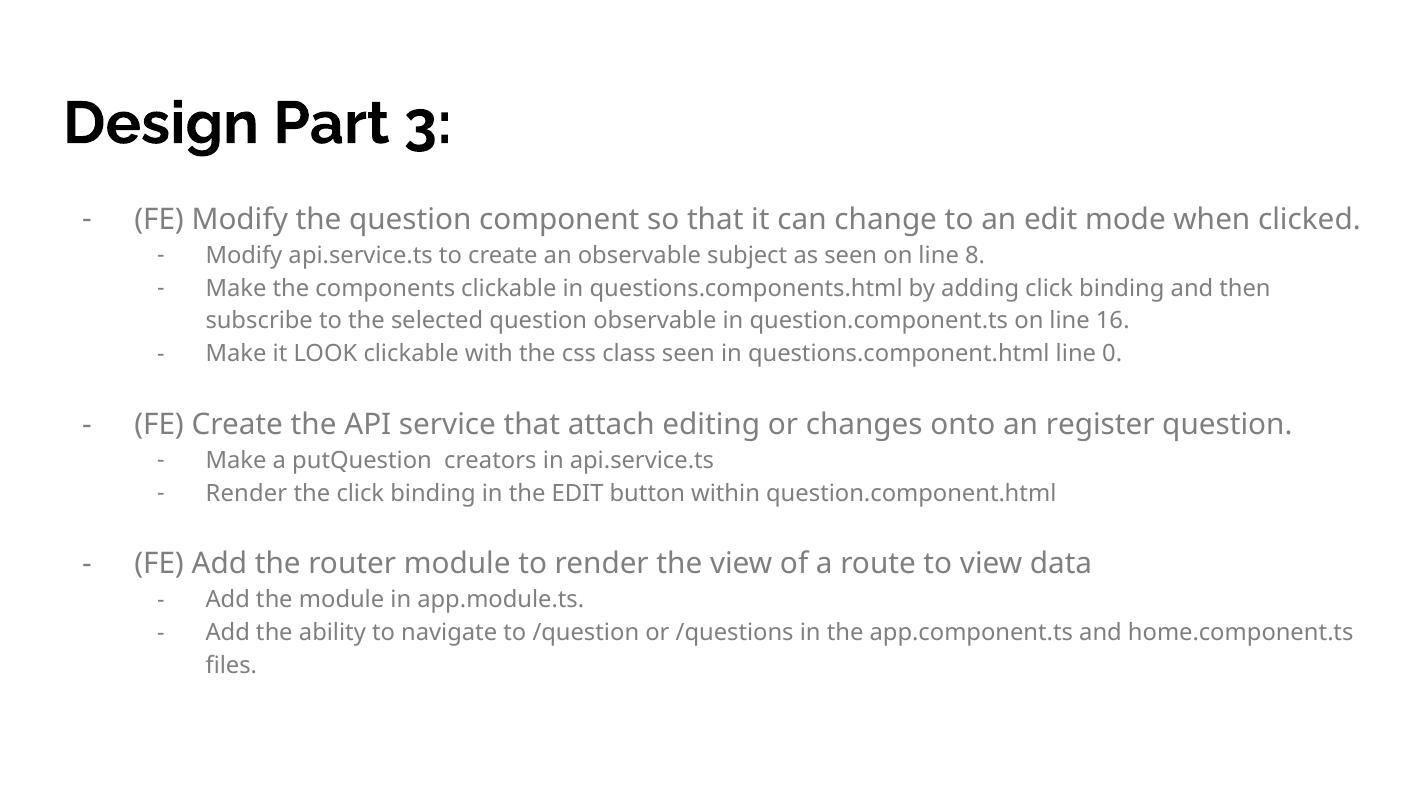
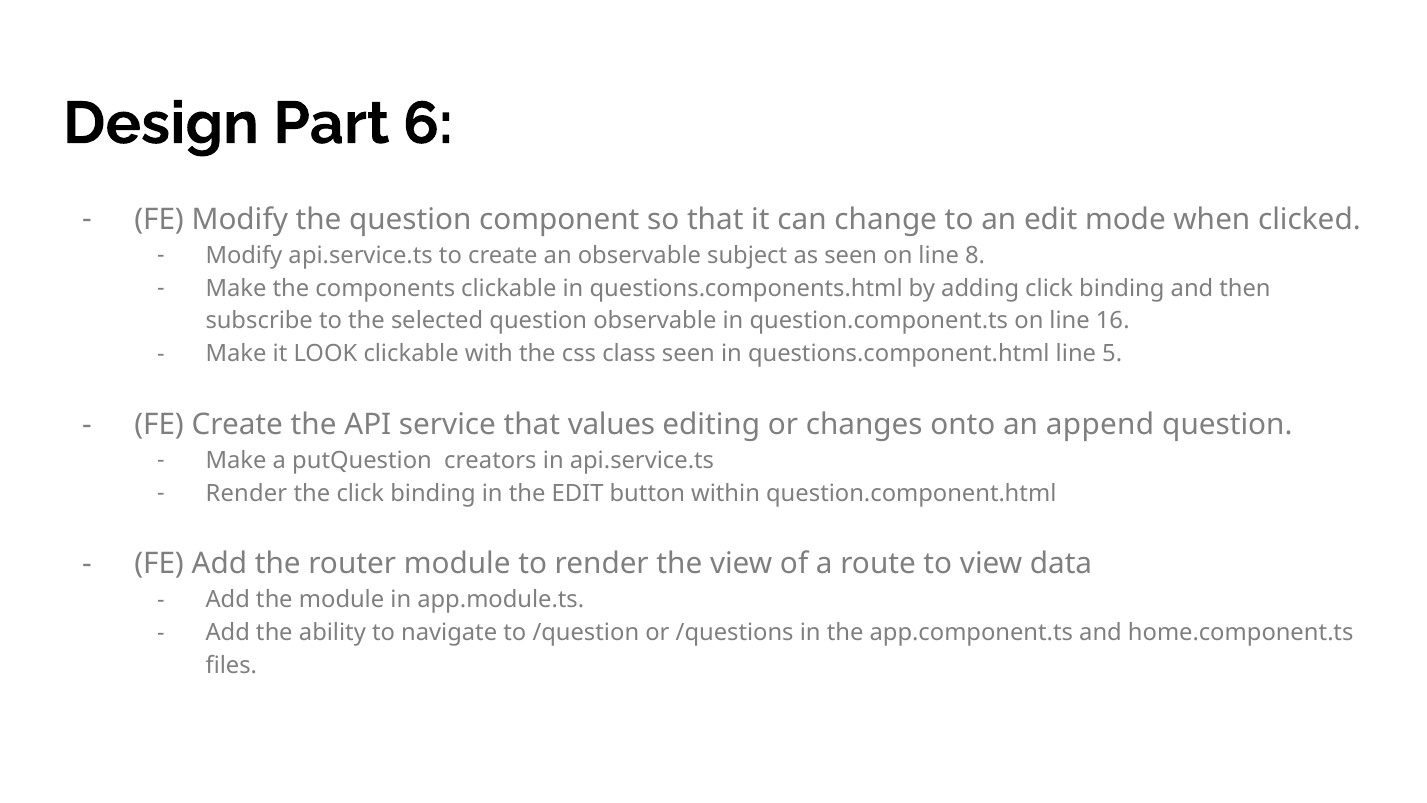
3: 3 -> 6 (428, 124)
0: 0 -> 5 (1112, 354)
attach: attach -> values (611, 424)
register: register -> append (1100, 424)
